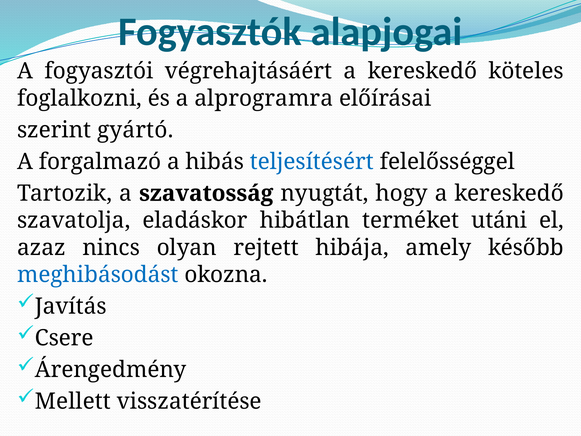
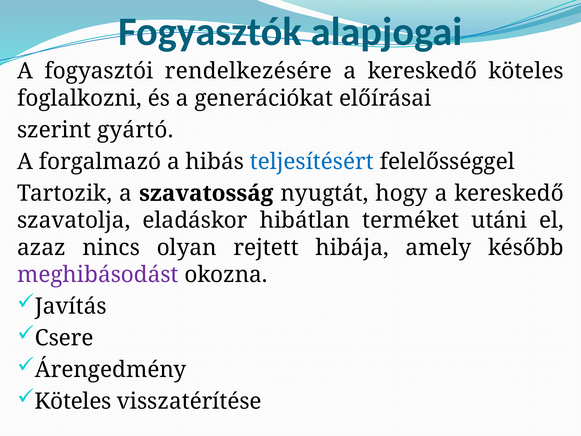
végrehajtásáért: végrehajtásáért -> rendelkezésére (248, 71)
alprogramra: alprogramra -> generációkat (264, 98)
meghibásodást colour: blue -> purple (98, 275)
Mellett: Mellett -> Köteles (73, 401)
